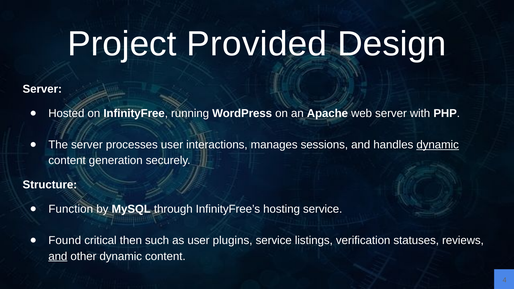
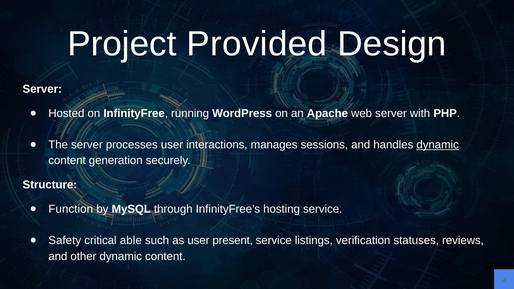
Found: Found -> Safety (65, 241)
then: then -> able (131, 241)
plugins: plugins -> present (233, 241)
and underline: present -> none (58, 256)
